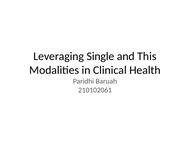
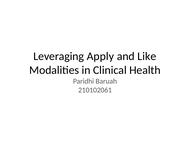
Single: Single -> Apply (100, 56)
This: This -> Like (147, 56)
